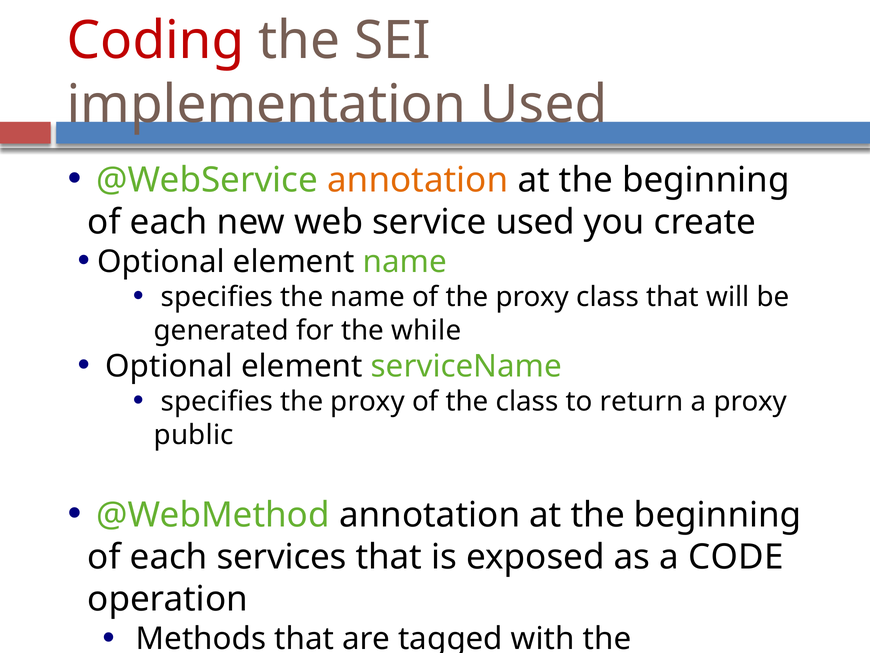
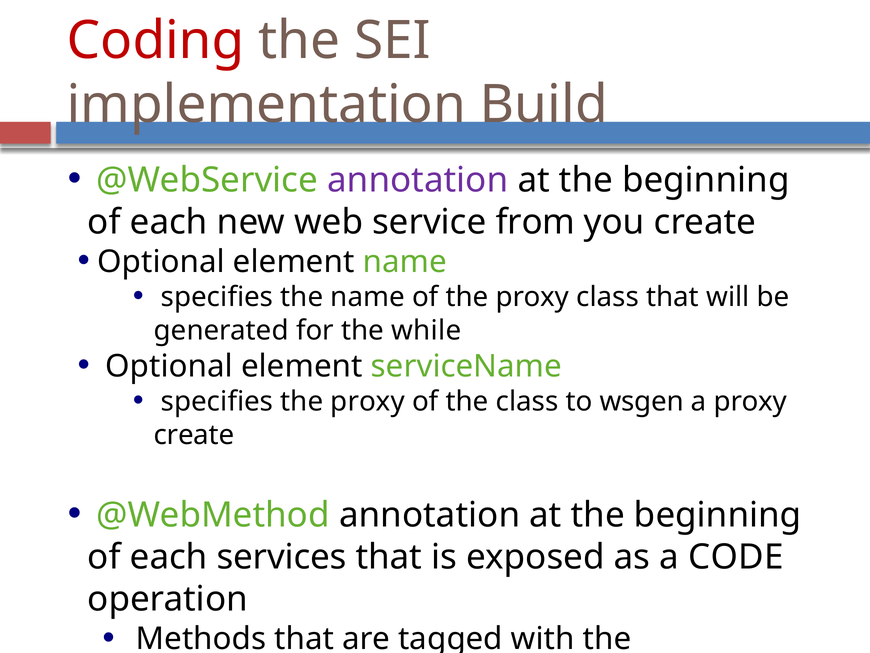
implementation Used: Used -> Build (544, 104)
annotation colour: orange -> purple (418, 180)
service used: used -> from (535, 222)
return: return -> wsgen (642, 401)
public: public -> create (194, 435)
